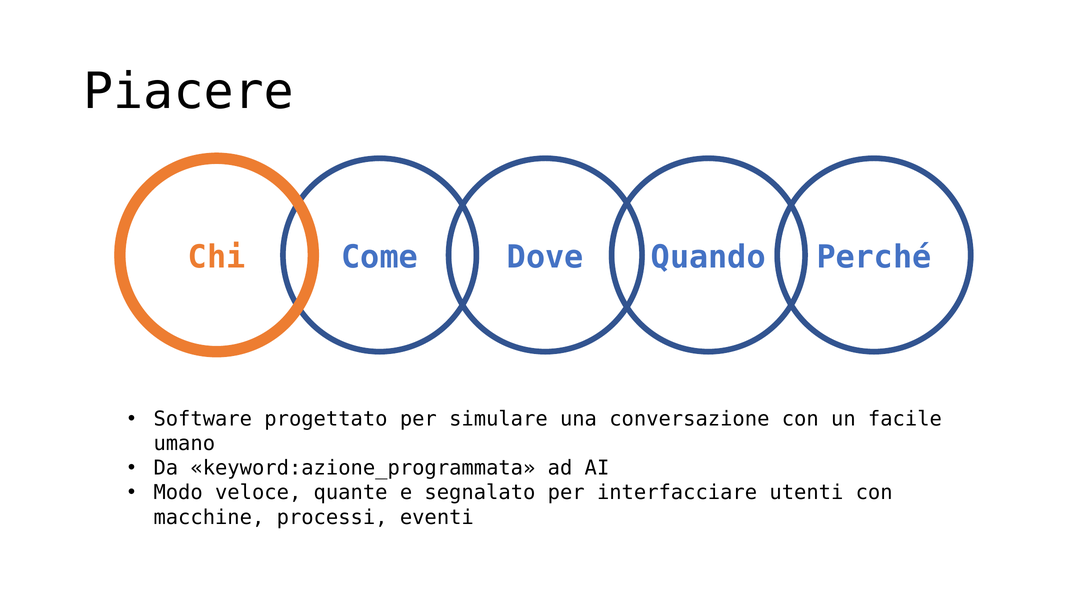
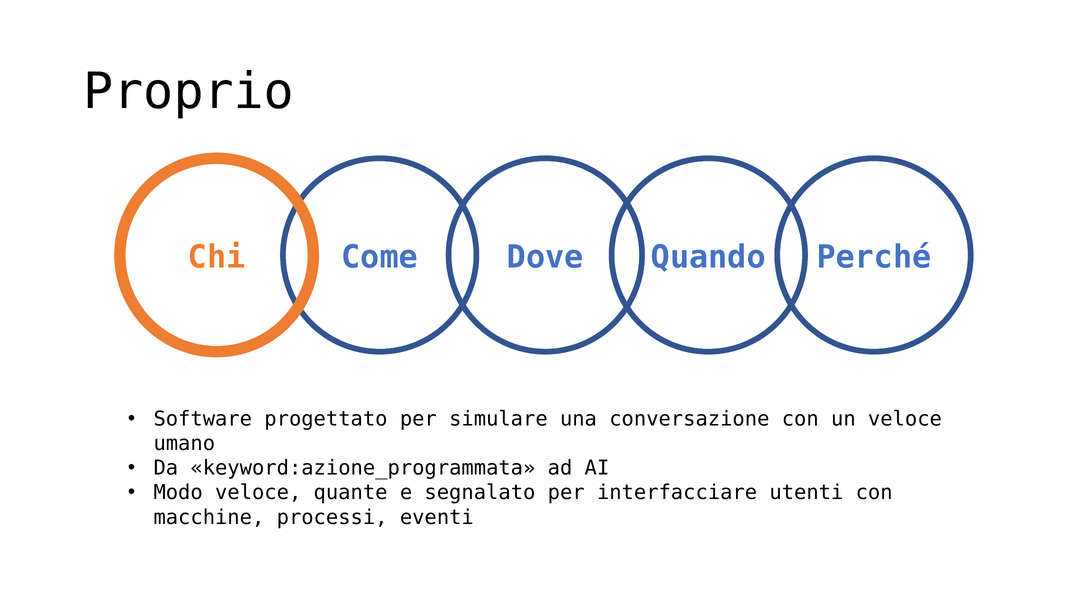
Piacere: Piacere -> Proprio (189, 92)
un facile: facile -> veloce (905, 419)
